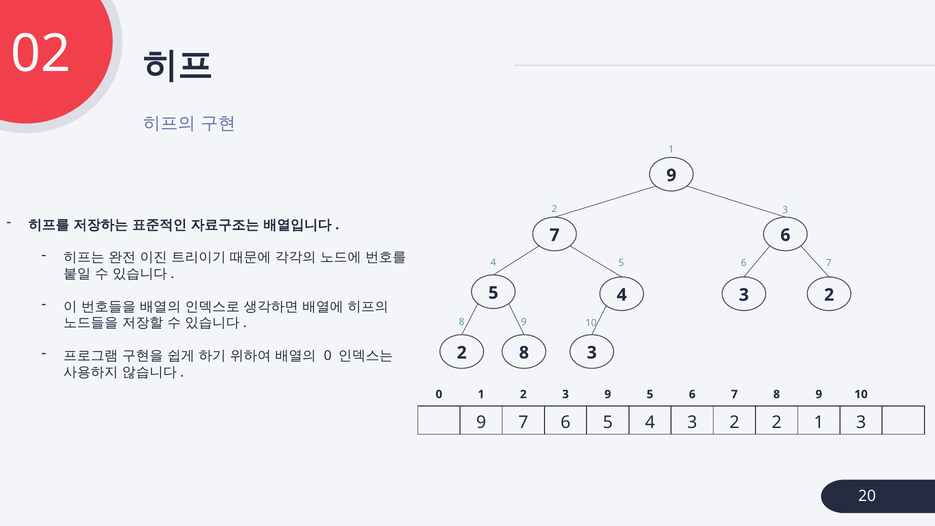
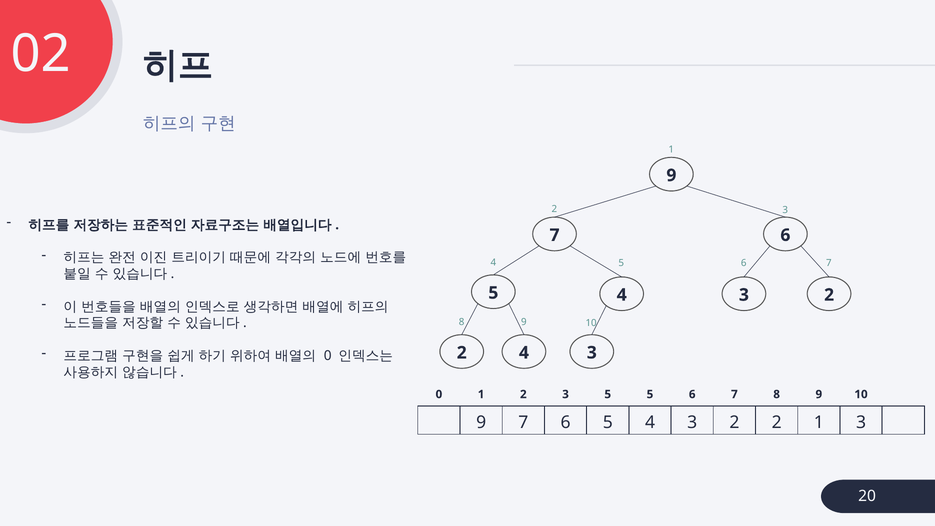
8: 8 -> 4 (524, 353)
2 3 9: 9 -> 5 (608, 394)
